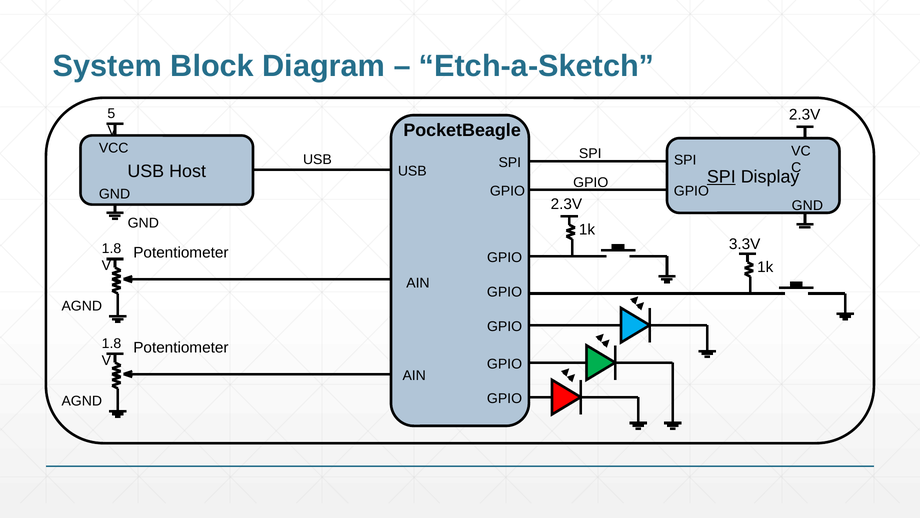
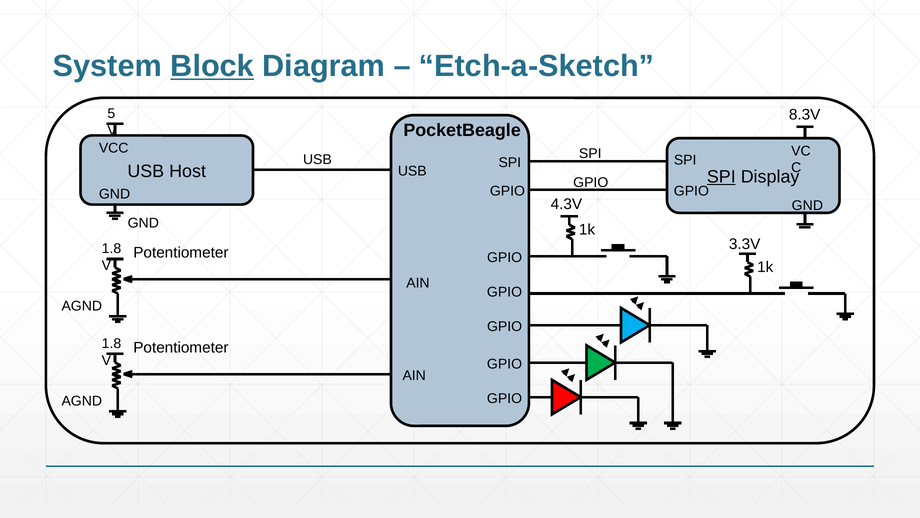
Block underline: none -> present (212, 66)
2.3V: 2.3V -> 8.3V (805, 115)
2.3V: 2.3V -> 4.3V (566, 204)
